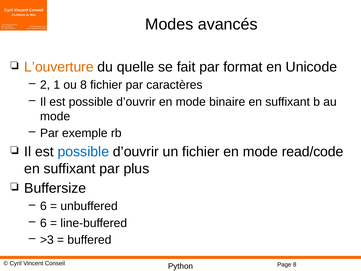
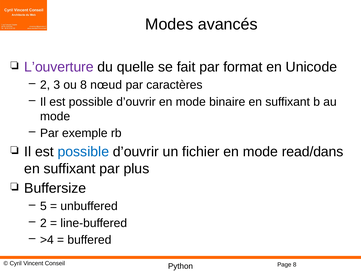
L’ouverture colour: orange -> purple (59, 67)
1: 1 -> 3 (57, 85)
8 fichier: fichier -> nœud (106, 85)
read/code: read/code -> read/dans (313, 152)
6: 6 -> 5 (43, 206)
6: 6 -> 2 (43, 223)
>3: >3 -> >4 (47, 240)
